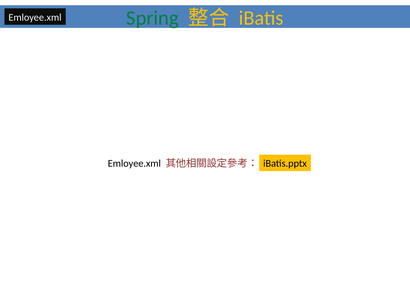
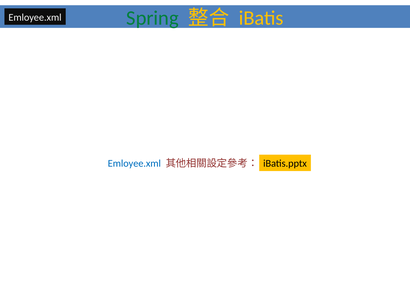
Emloyee.xml colour: black -> blue (134, 163)
